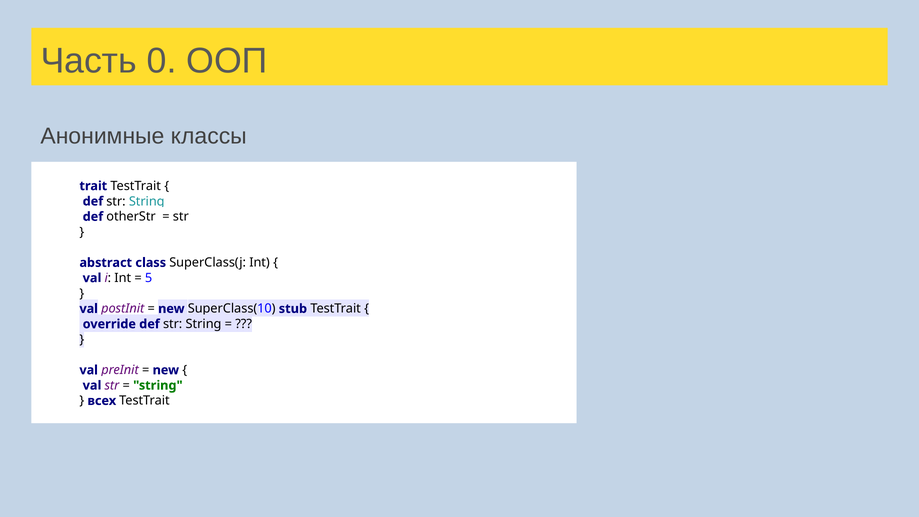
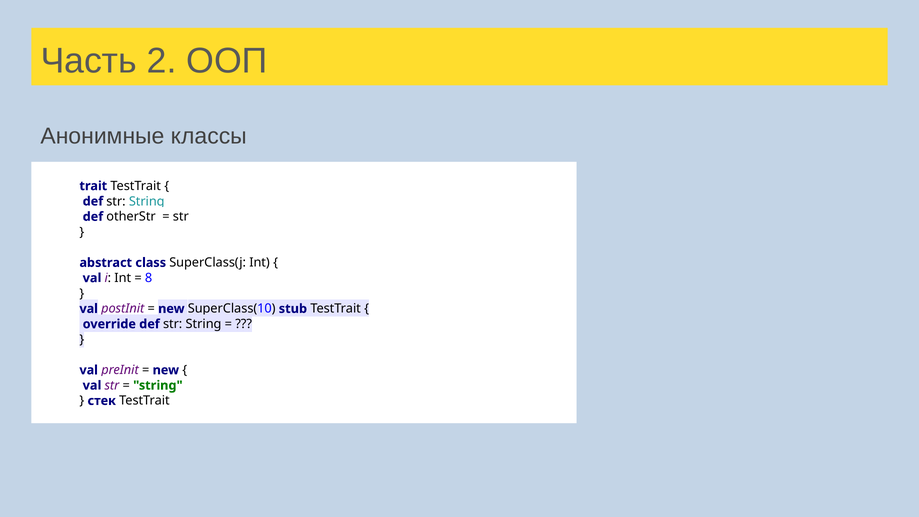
0: 0 -> 2 (162, 61)
5: 5 -> 8 (149, 278)
всех: всех -> стек (102, 401)
